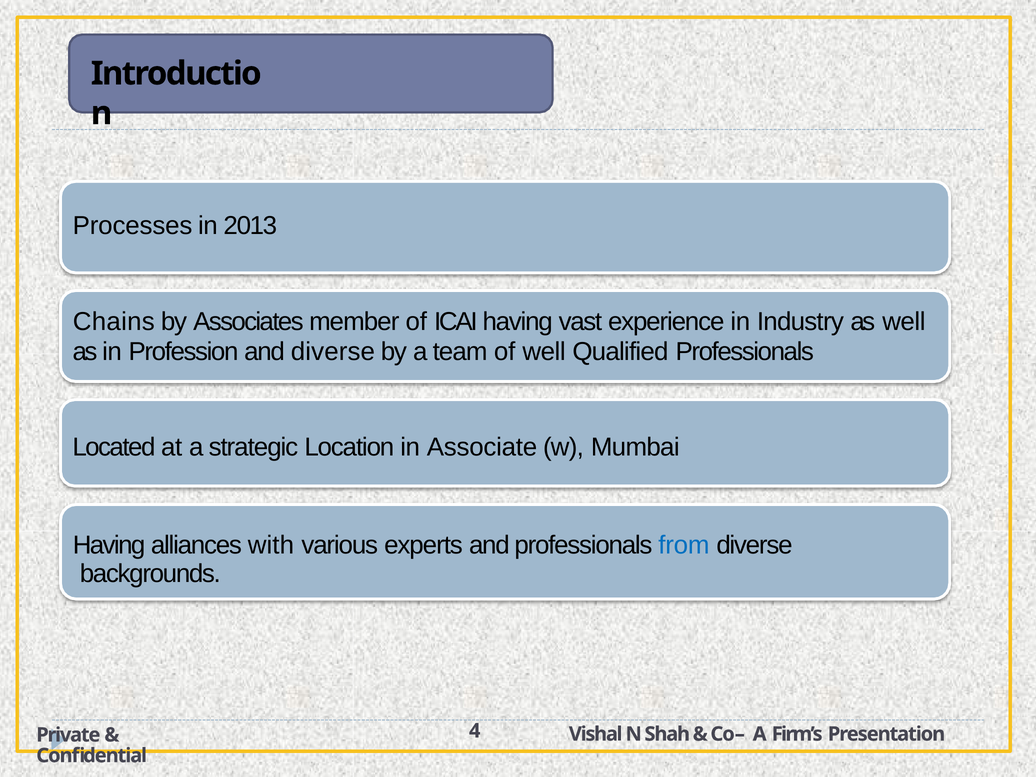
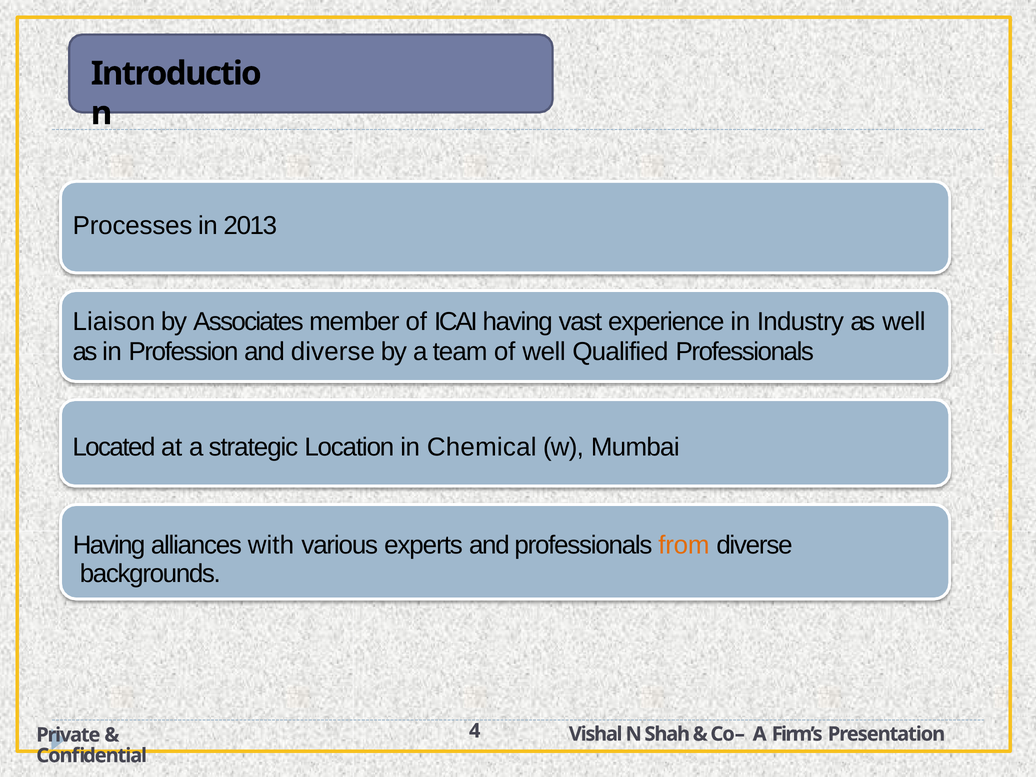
Chains: Chains -> Liaison (114, 322)
Associate: Associate -> Chemical (482, 447)
from colour: blue -> orange (684, 545)
